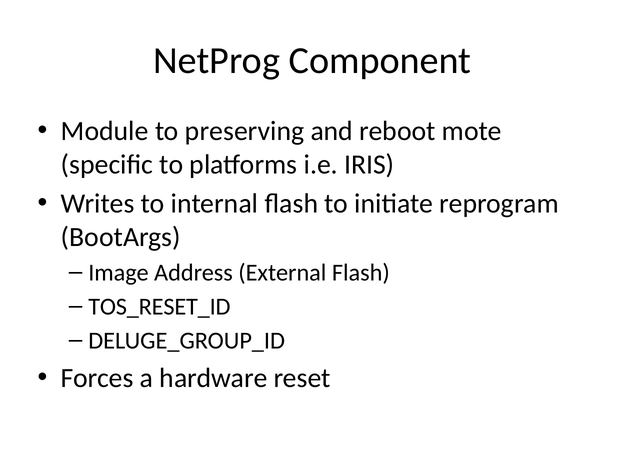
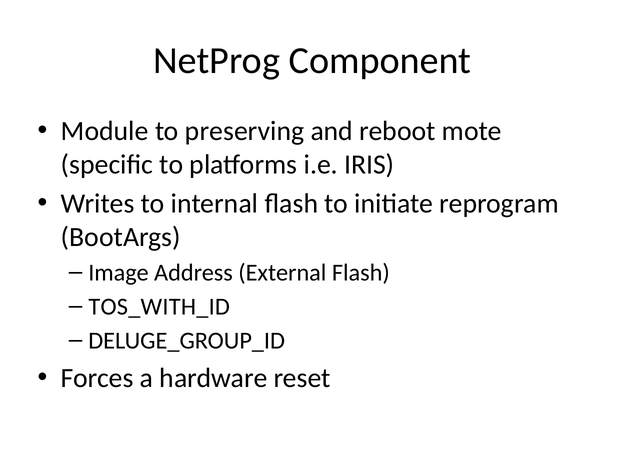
TOS_RESET_ID: TOS_RESET_ID -> TOS_WITH_ID (159, 307)
